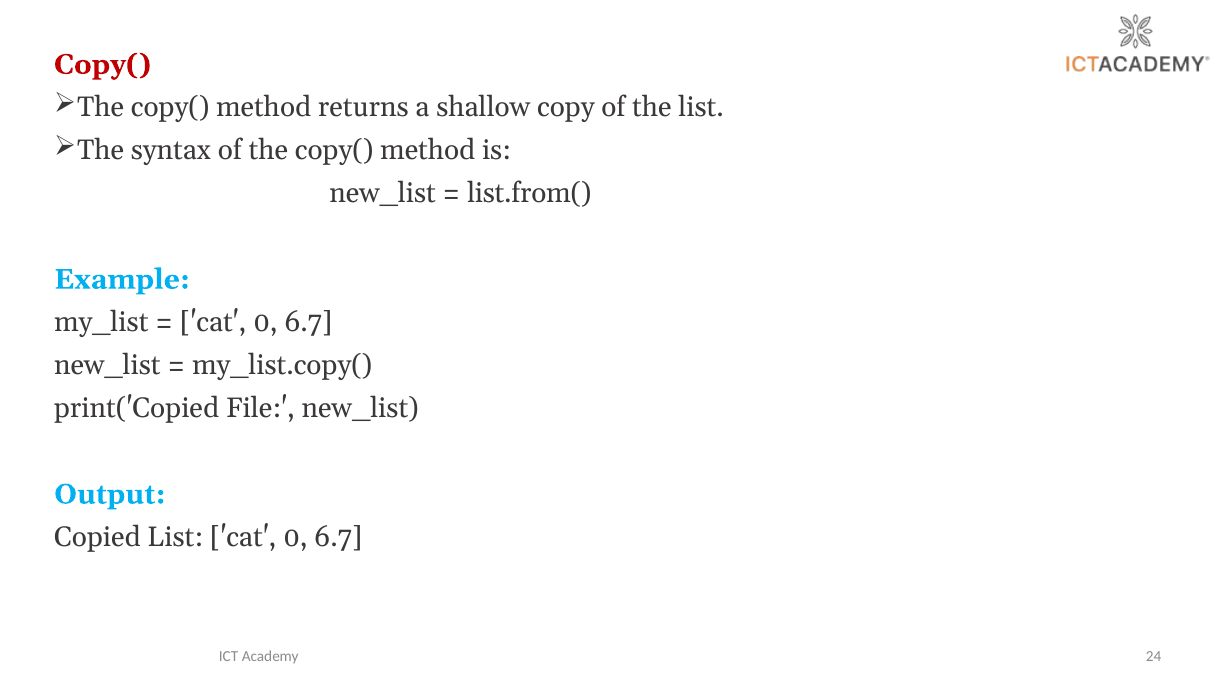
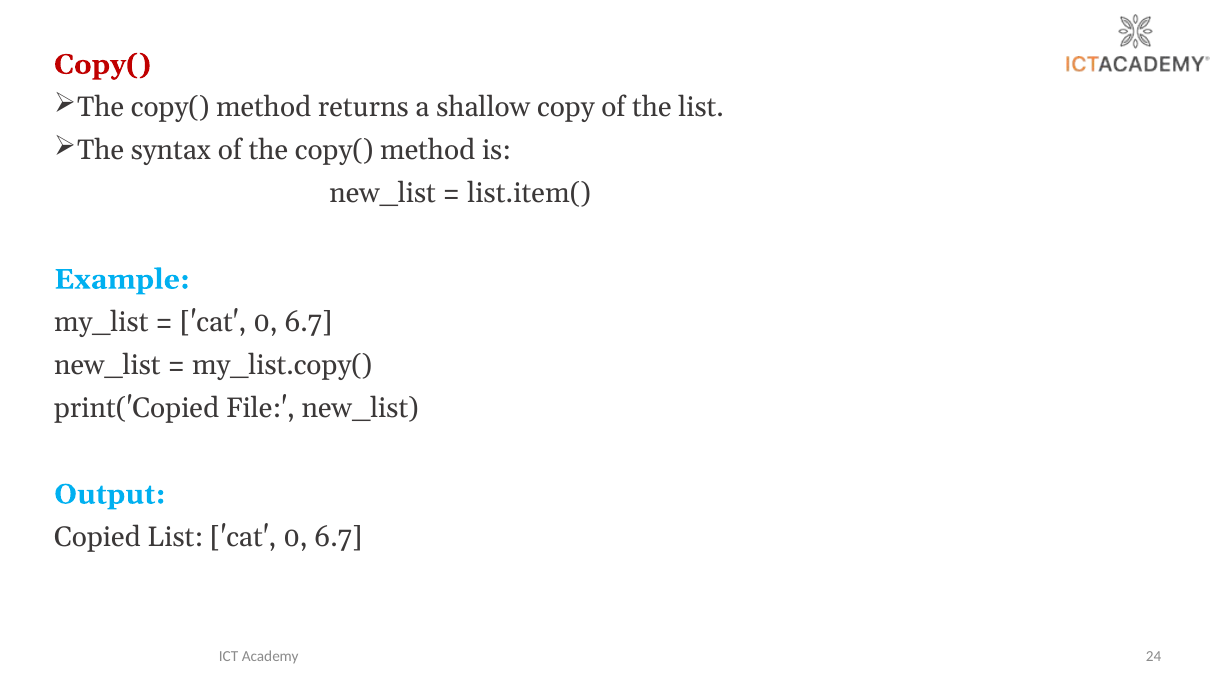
list.from(: list.from( -> list.item( (529, 193)
